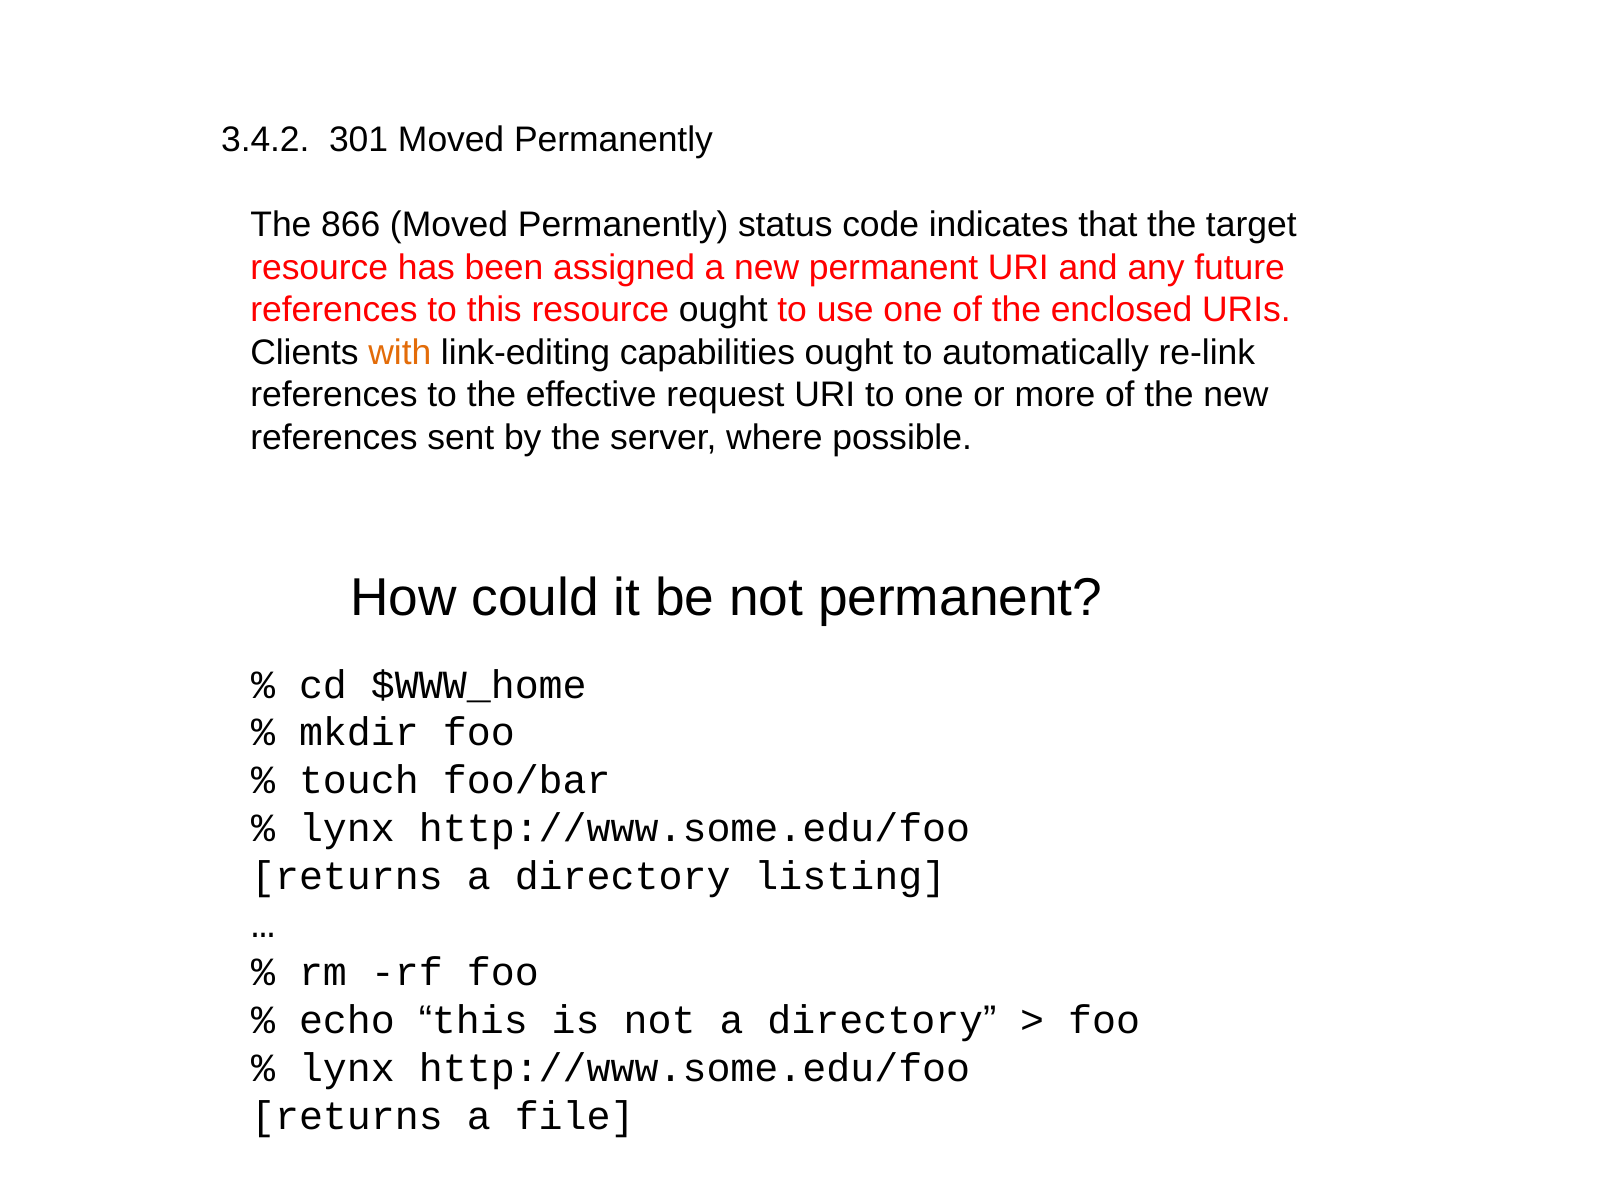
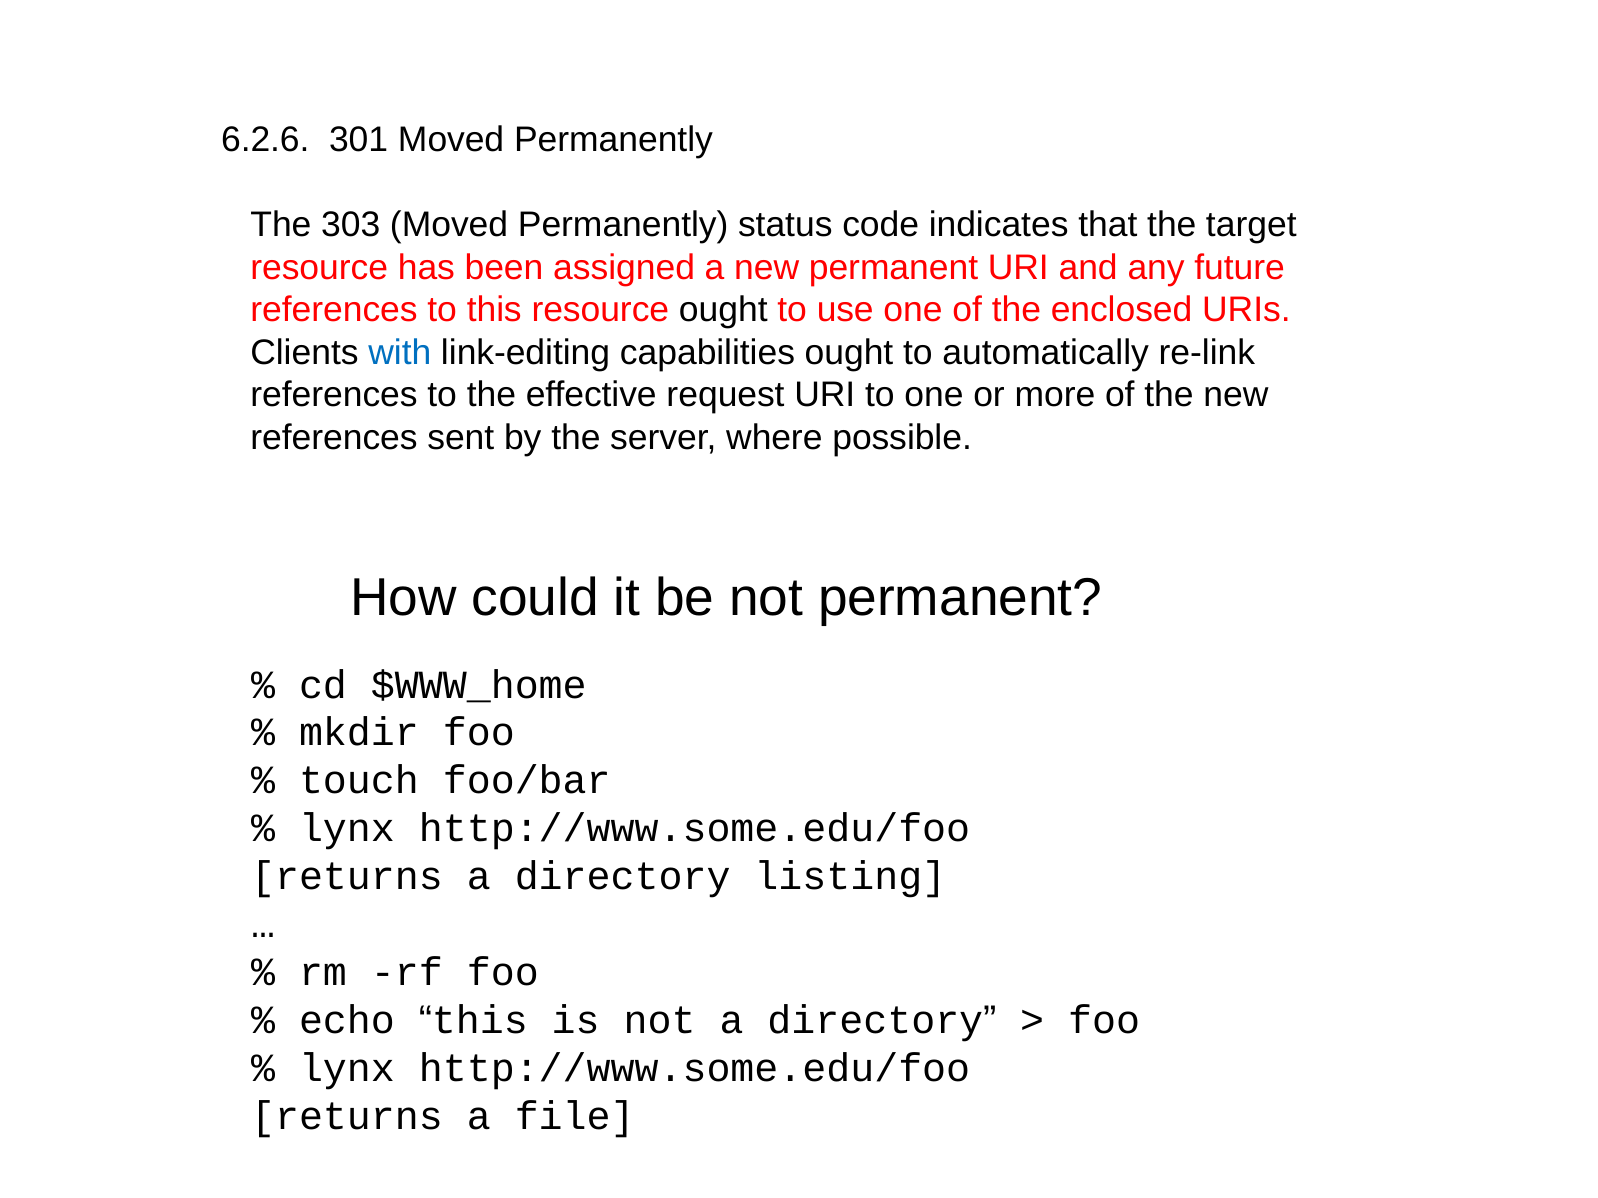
3.4.2: 3.4.2 -> 6.2.6 (265, 140)
866: 866 -> 303 (351, 225)
with colour: orange -> blue (400, 353)
